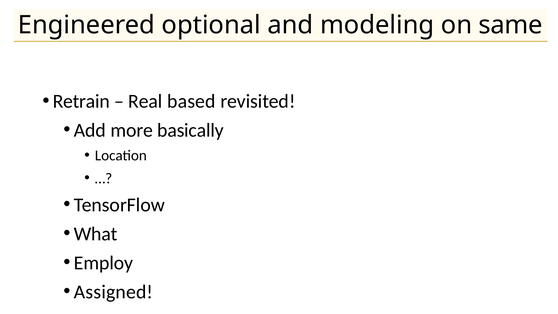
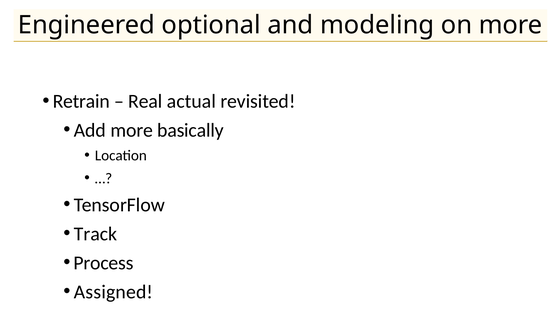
on same: same -> more (511, 25)
based: based -> actual (191, 101)
What: What -> Track (96, 234)
Employ: Employ -> Process (104, 263)
